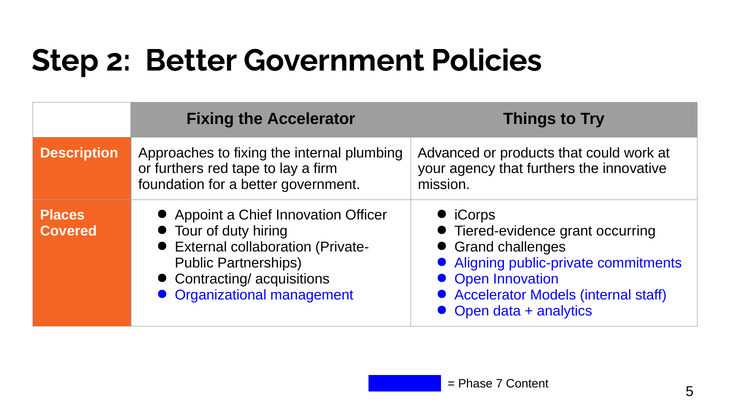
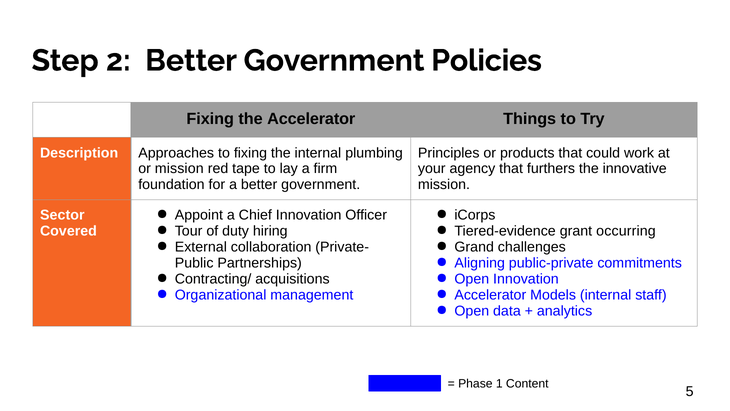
Advanced: Advanced -> Principles (449, 153)
or furthers: furthers -> mission (179, 169)
Places: Places -> Sector (62, 215)
7: 7 -> 1 (499, 383)
